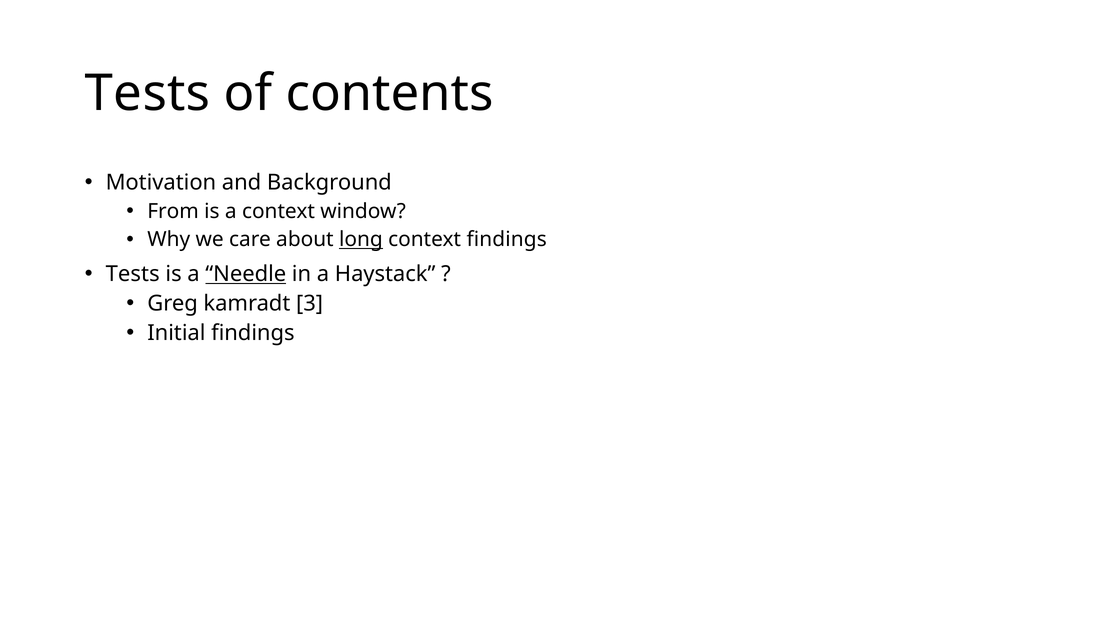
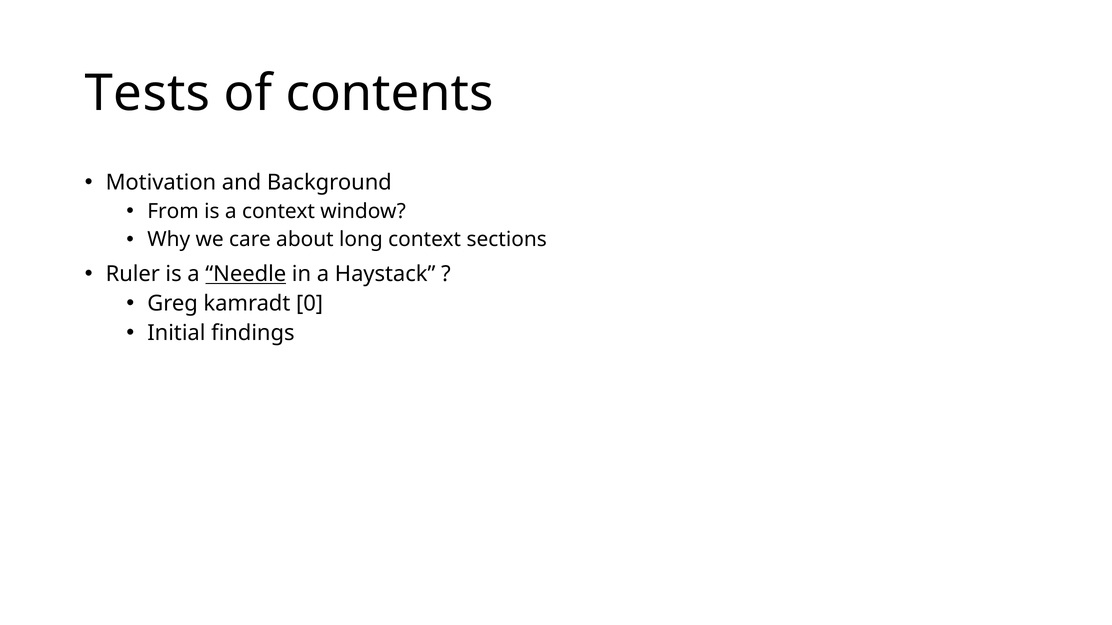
long underline: present -> none (361, 240)
context findings: findings -> sections (507, 240)
Tests: Tests -> Ruler (133, 274)
3: 3 -> 0 (310, 304)
